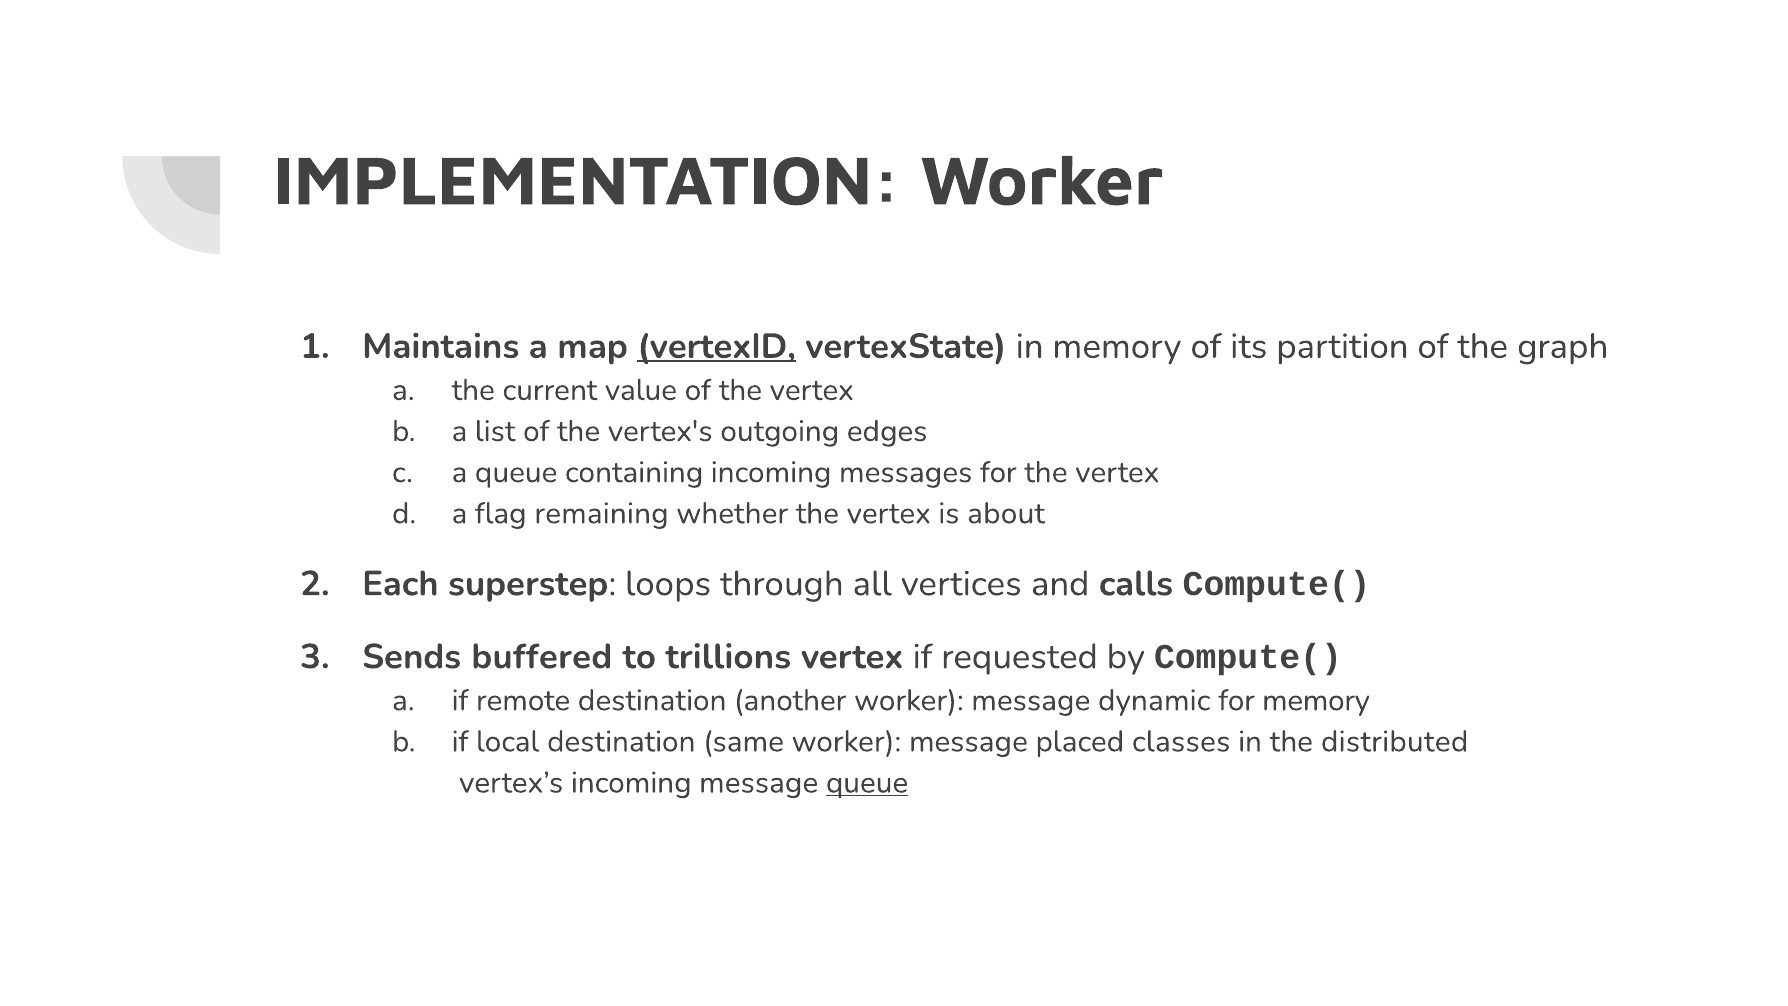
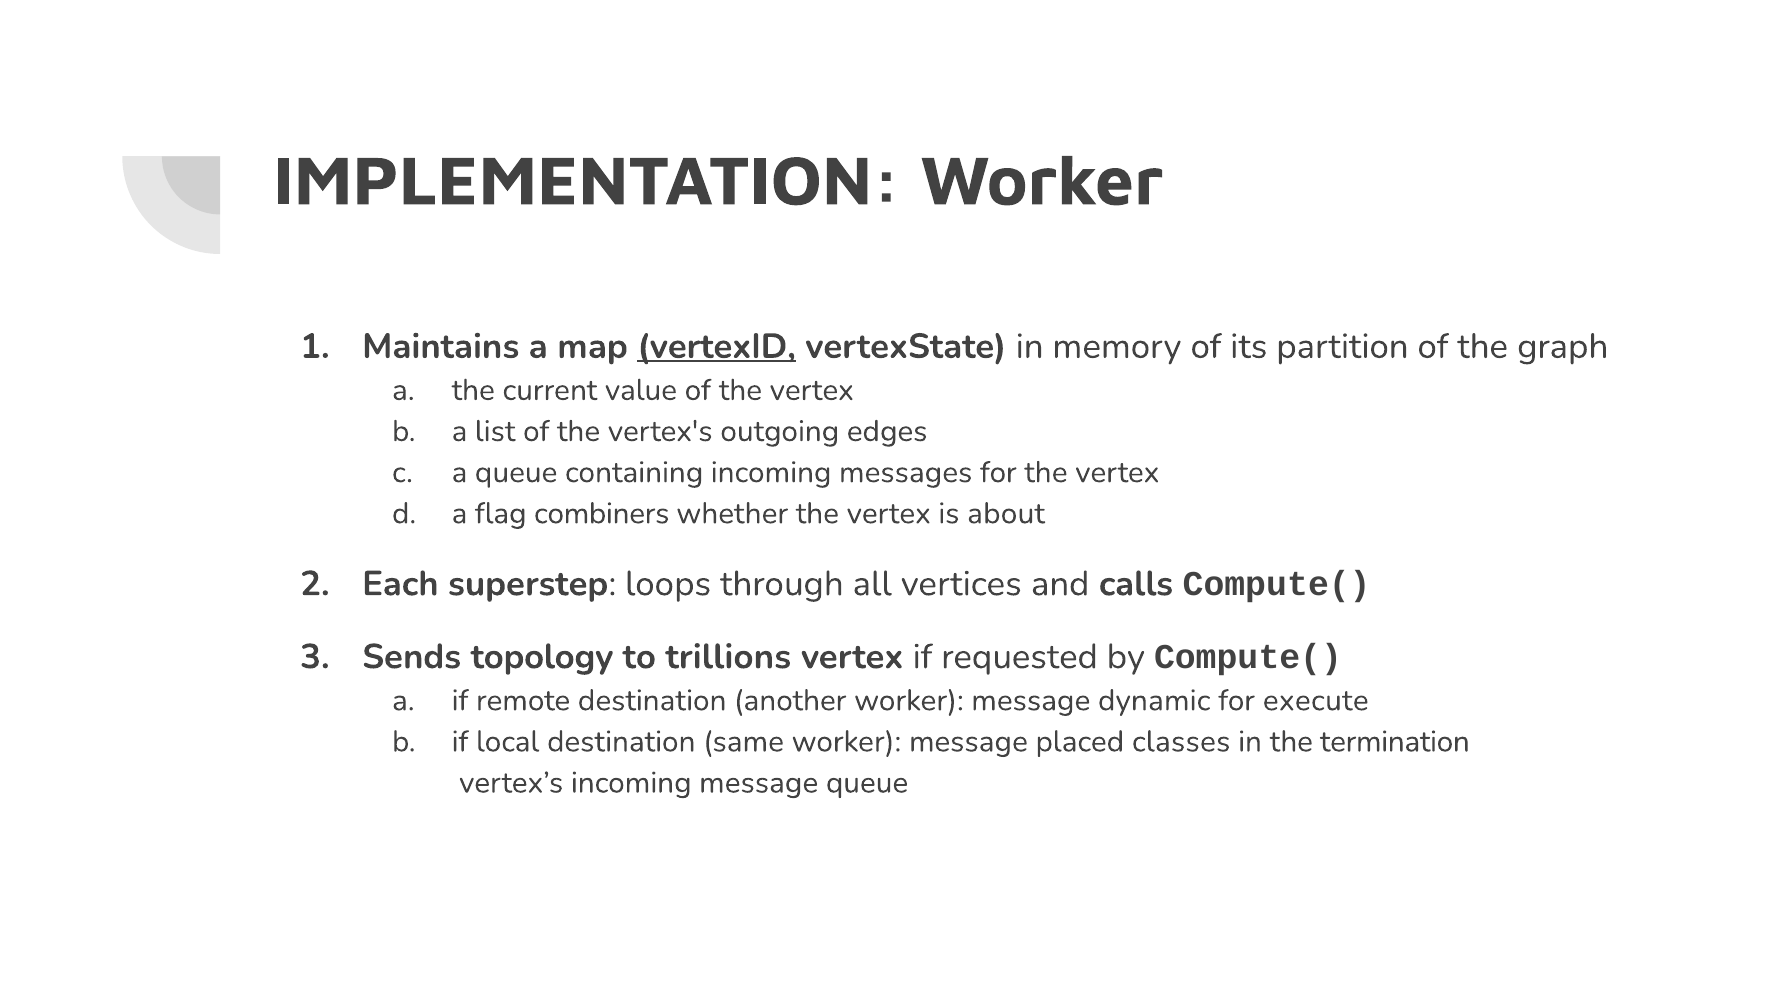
remaining: remaining -> combiners (602, 513)
buffered: buffered -> topology (542, 657)
for memory: memory -> execute (1316, 700)
distributed: distributed -> termination (1395, 741)
queue underline: present -> none (867, 783)
